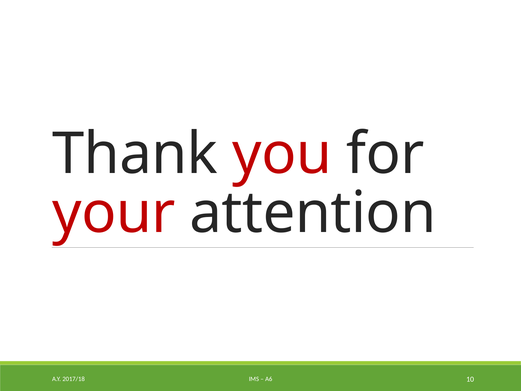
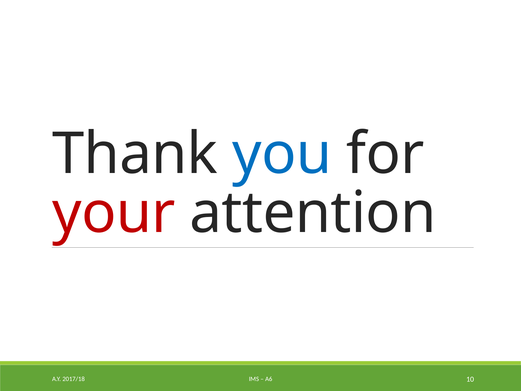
you colour: red -> blue (282, 154)
